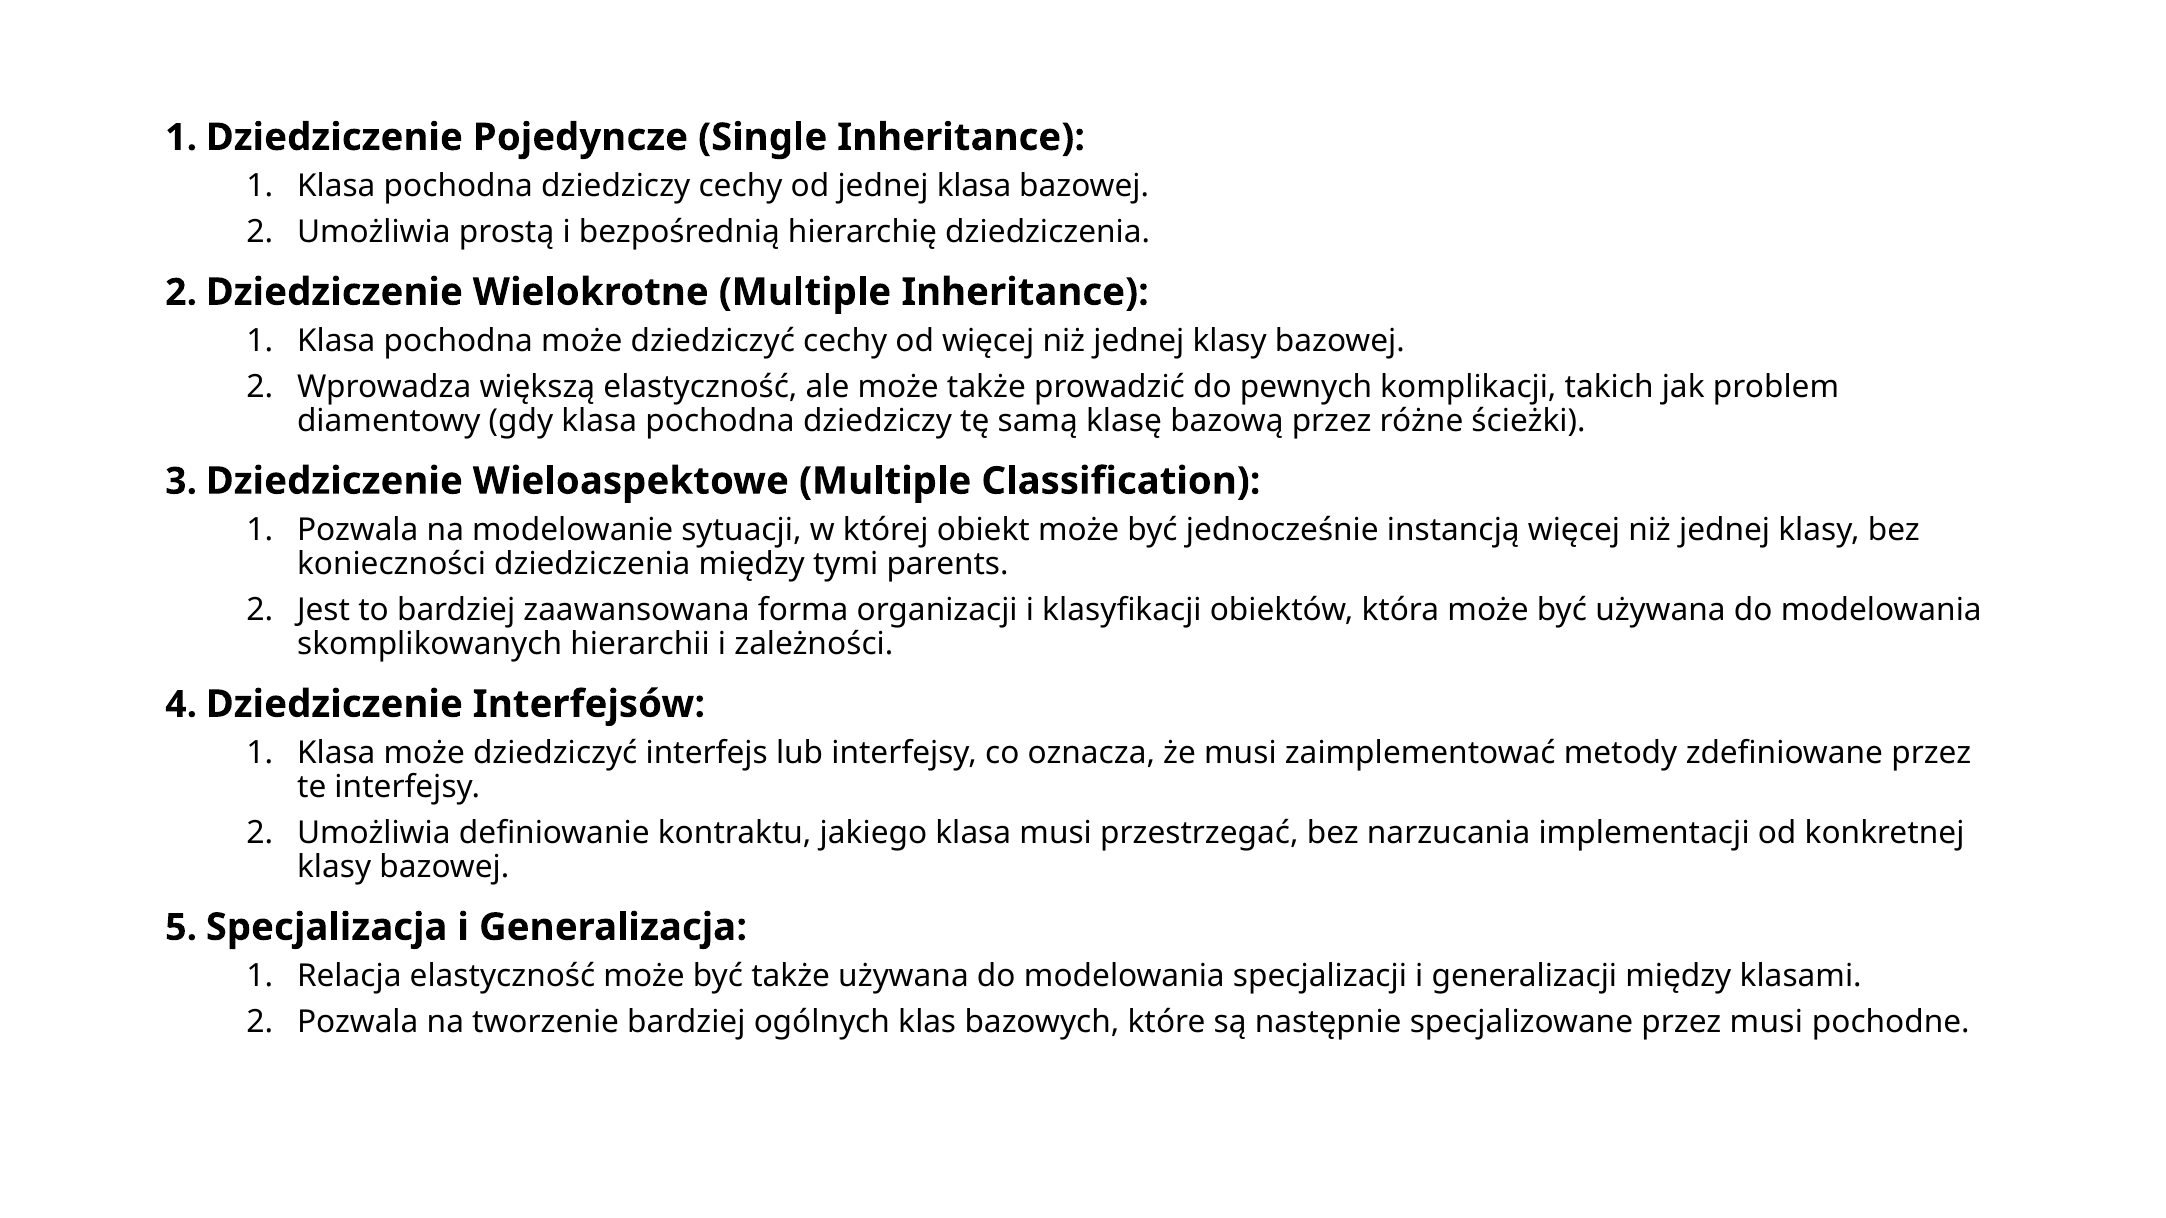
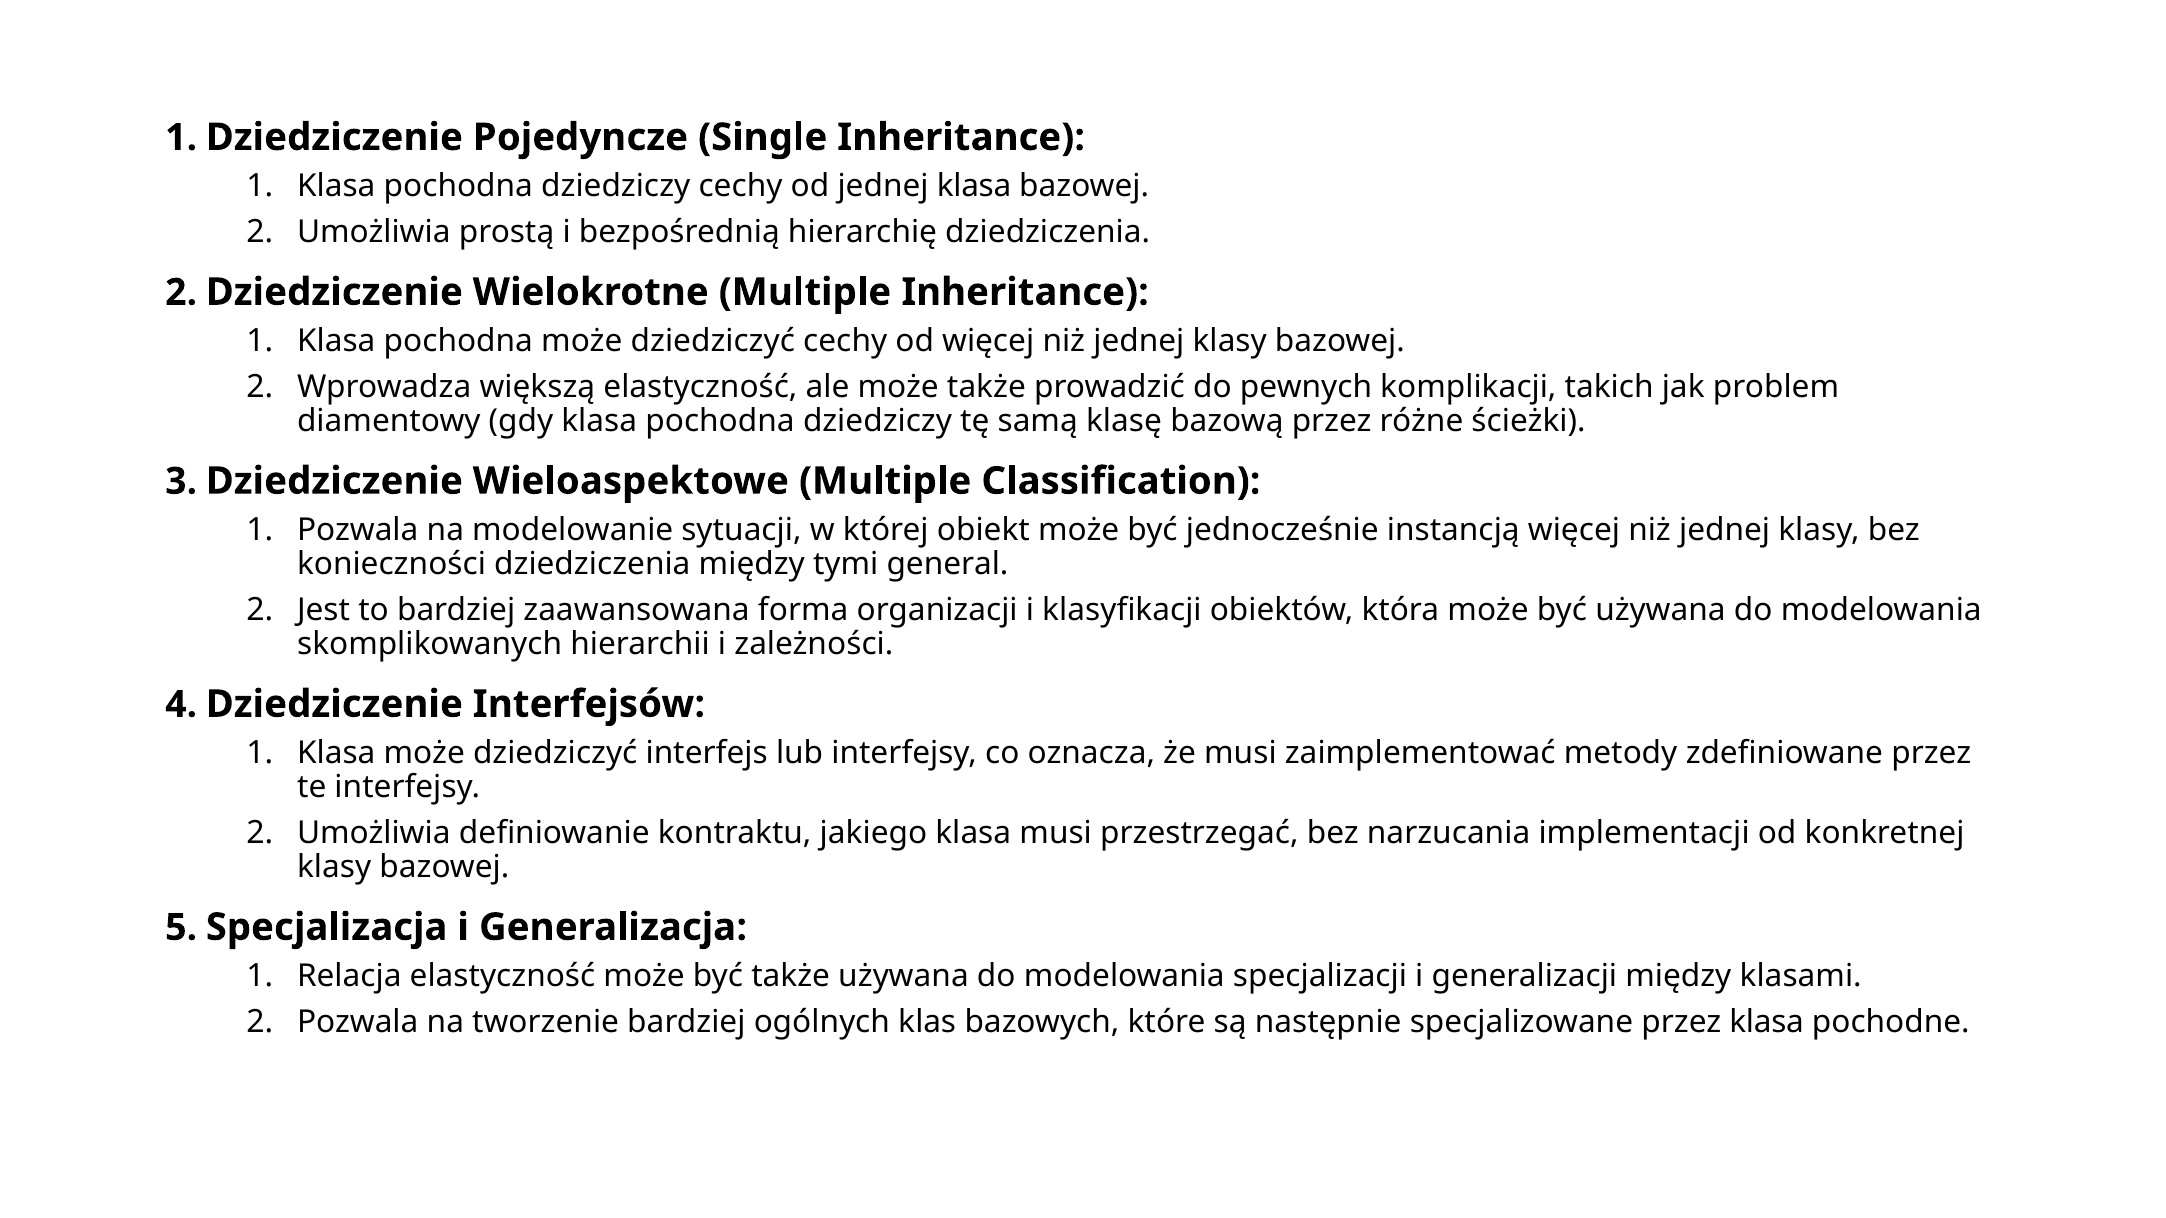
parents: parents -> general (947, 564)
przez musi: musi -> klasa (1767, 1022)
